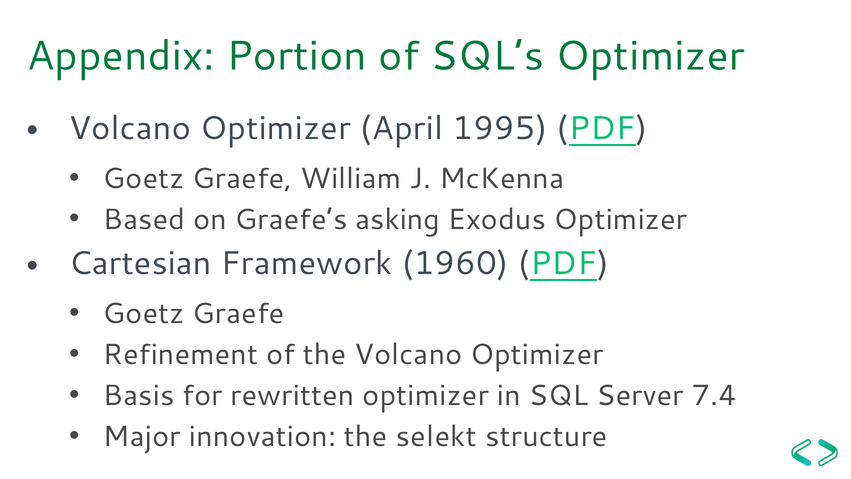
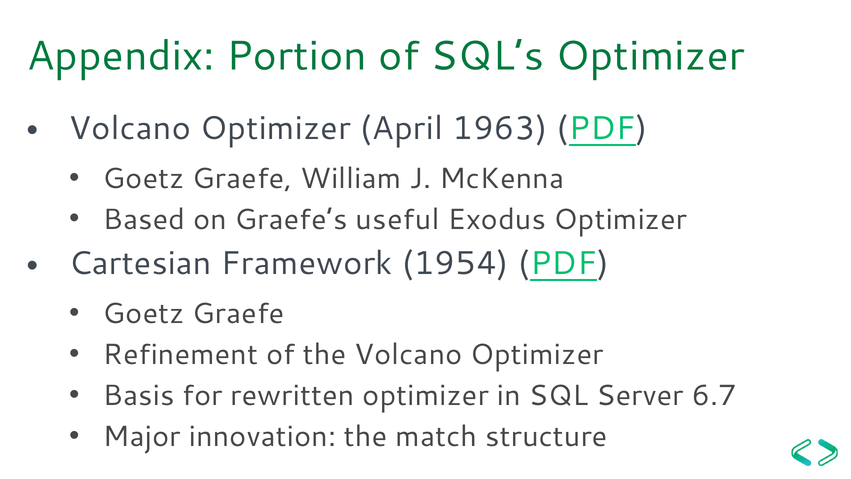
1995: 1995 -> 1963 (500, 128)
asking: asking -> useful (398, 219)
1960: 1960 -> 1954 (455, 263)
7.4: 7.4 -> 6.7 (714, 395)
selekt: selekt -> match (436, 436)
